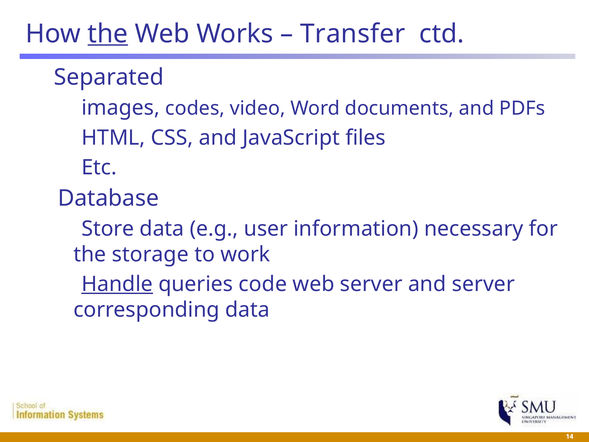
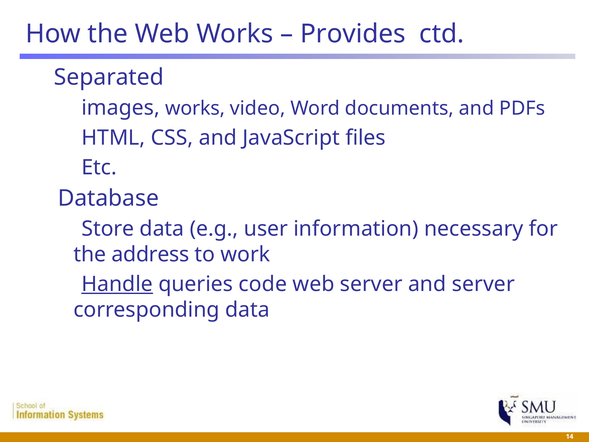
the underline: present -> none (108, 34)
Transfer: Transfer -> Provides (353, 34)
images codes: codes -> works (195, 108)
storage: storage -> address (150, 254)
